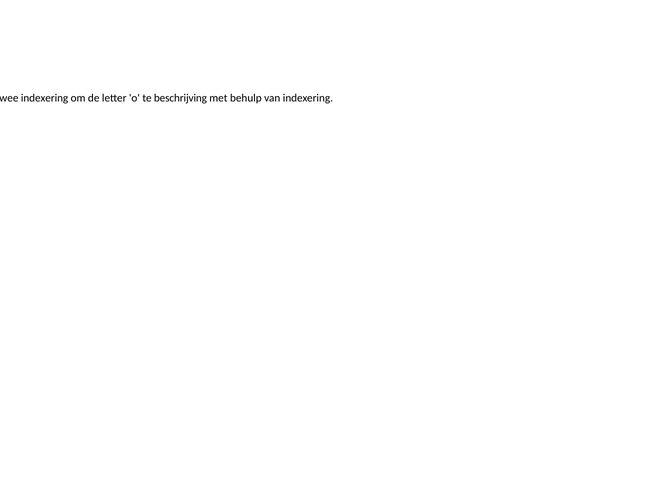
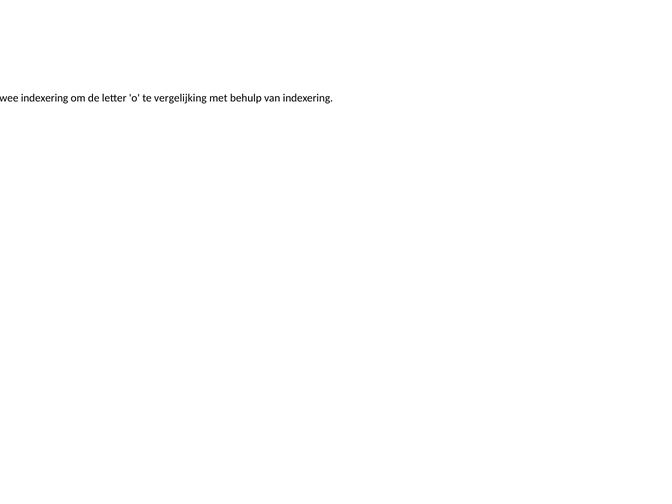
beschrijving: beschrijving -> vergelijking (180, 98)
